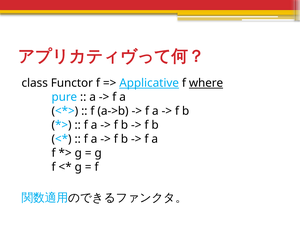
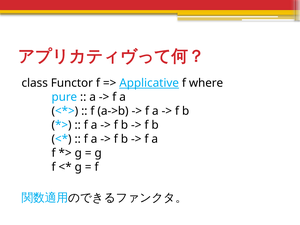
where underline: present -> none (206, 83)
